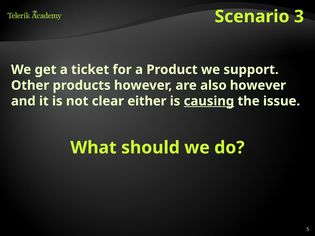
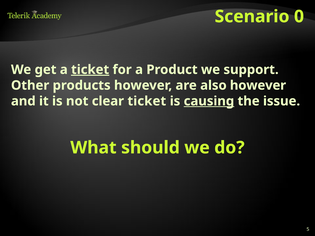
3: 3 -> 0 (299, 17)
ticket underline: none -> present (90, 70)
clear either: either -> ticket (147, 101)
